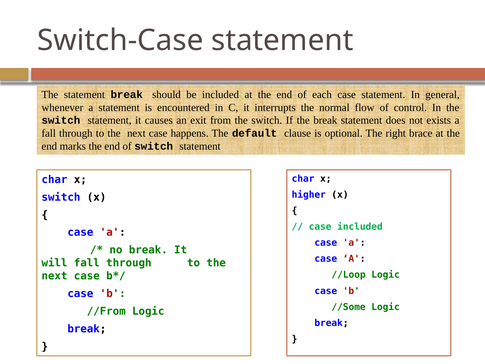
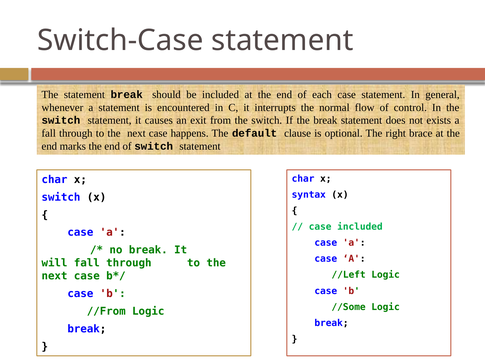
higher: higher -> syntax (309, 194)
//Loop: //Loop -> //Left (349, 275)
